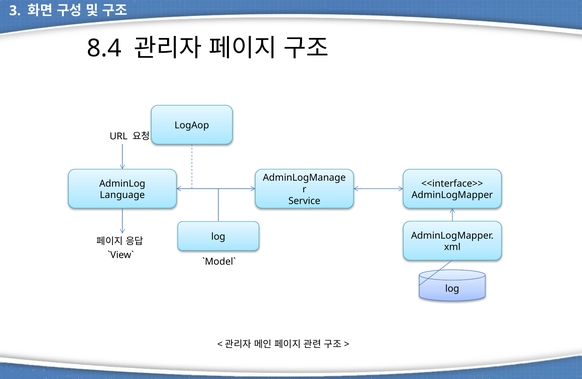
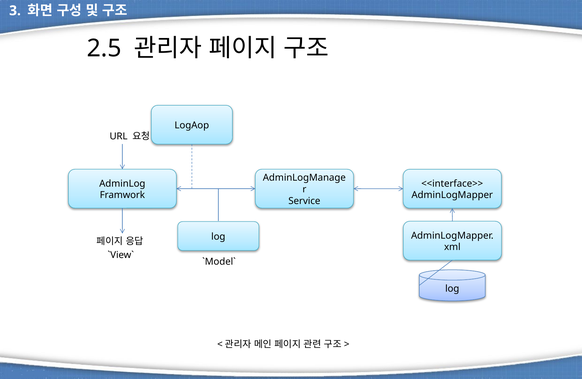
8.4: 8.4 -> 2.5 (104, 48)
Language: Language -> Framwork (122, 195)
